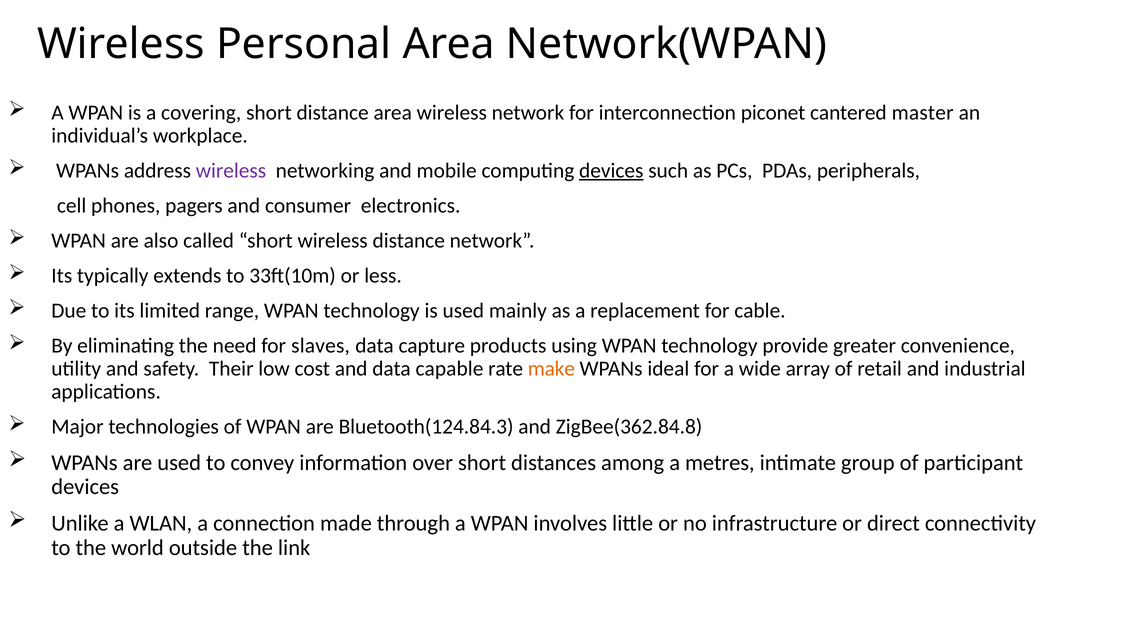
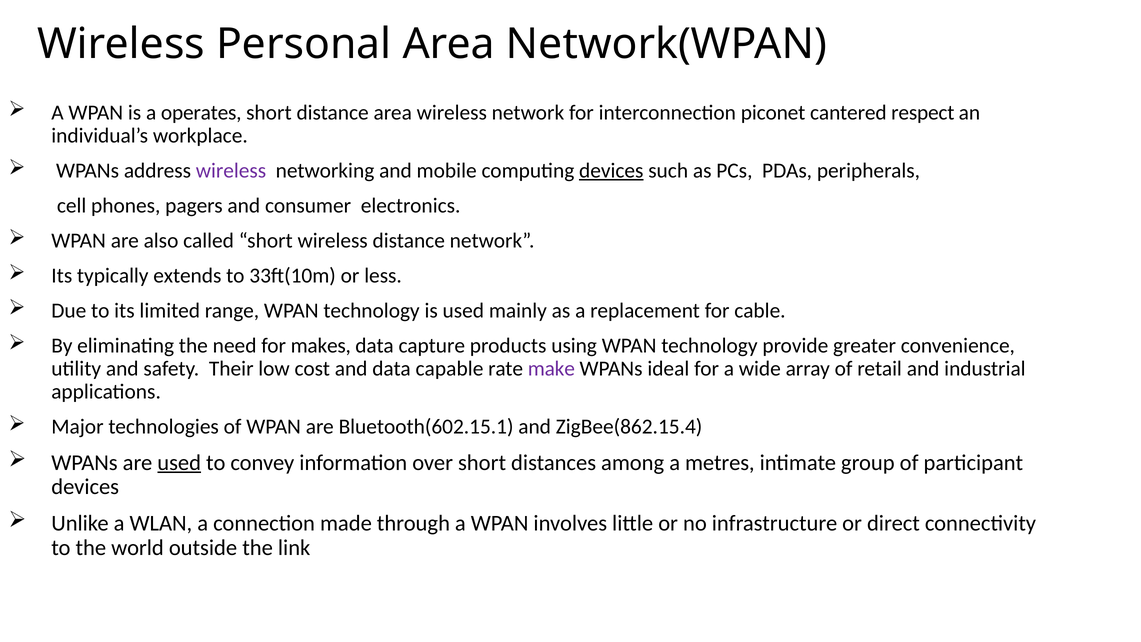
covering: covering -> operates (201, 112)
master: master -> respect (923, 112)
slaves: slaves -> makes (321, 346)
make colour: orange -> purple (551, 369)
Bluetooth(124.84.3: Bluetooth(124.84.3 -> Bluetooth(602.15.1 (426, 427)
ZigBee(362.84.8: ZigBee(362.84.8 -> ZigBee(862.15.4 (629, 427)
used underline: none -> present (179, 462)
